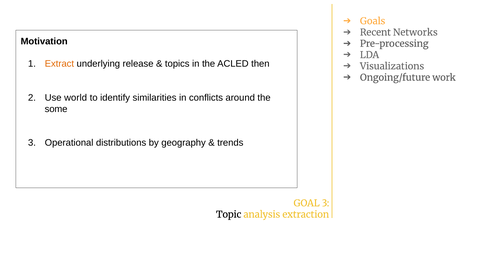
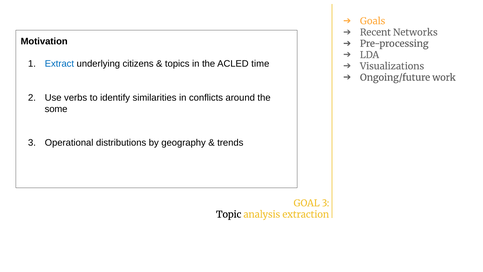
Extract colour: orange -> blue (59, 64)
release: release -> citizens (138, 64)
then: then -> time (260, 64)
world: world -> verbs (76, 98)
